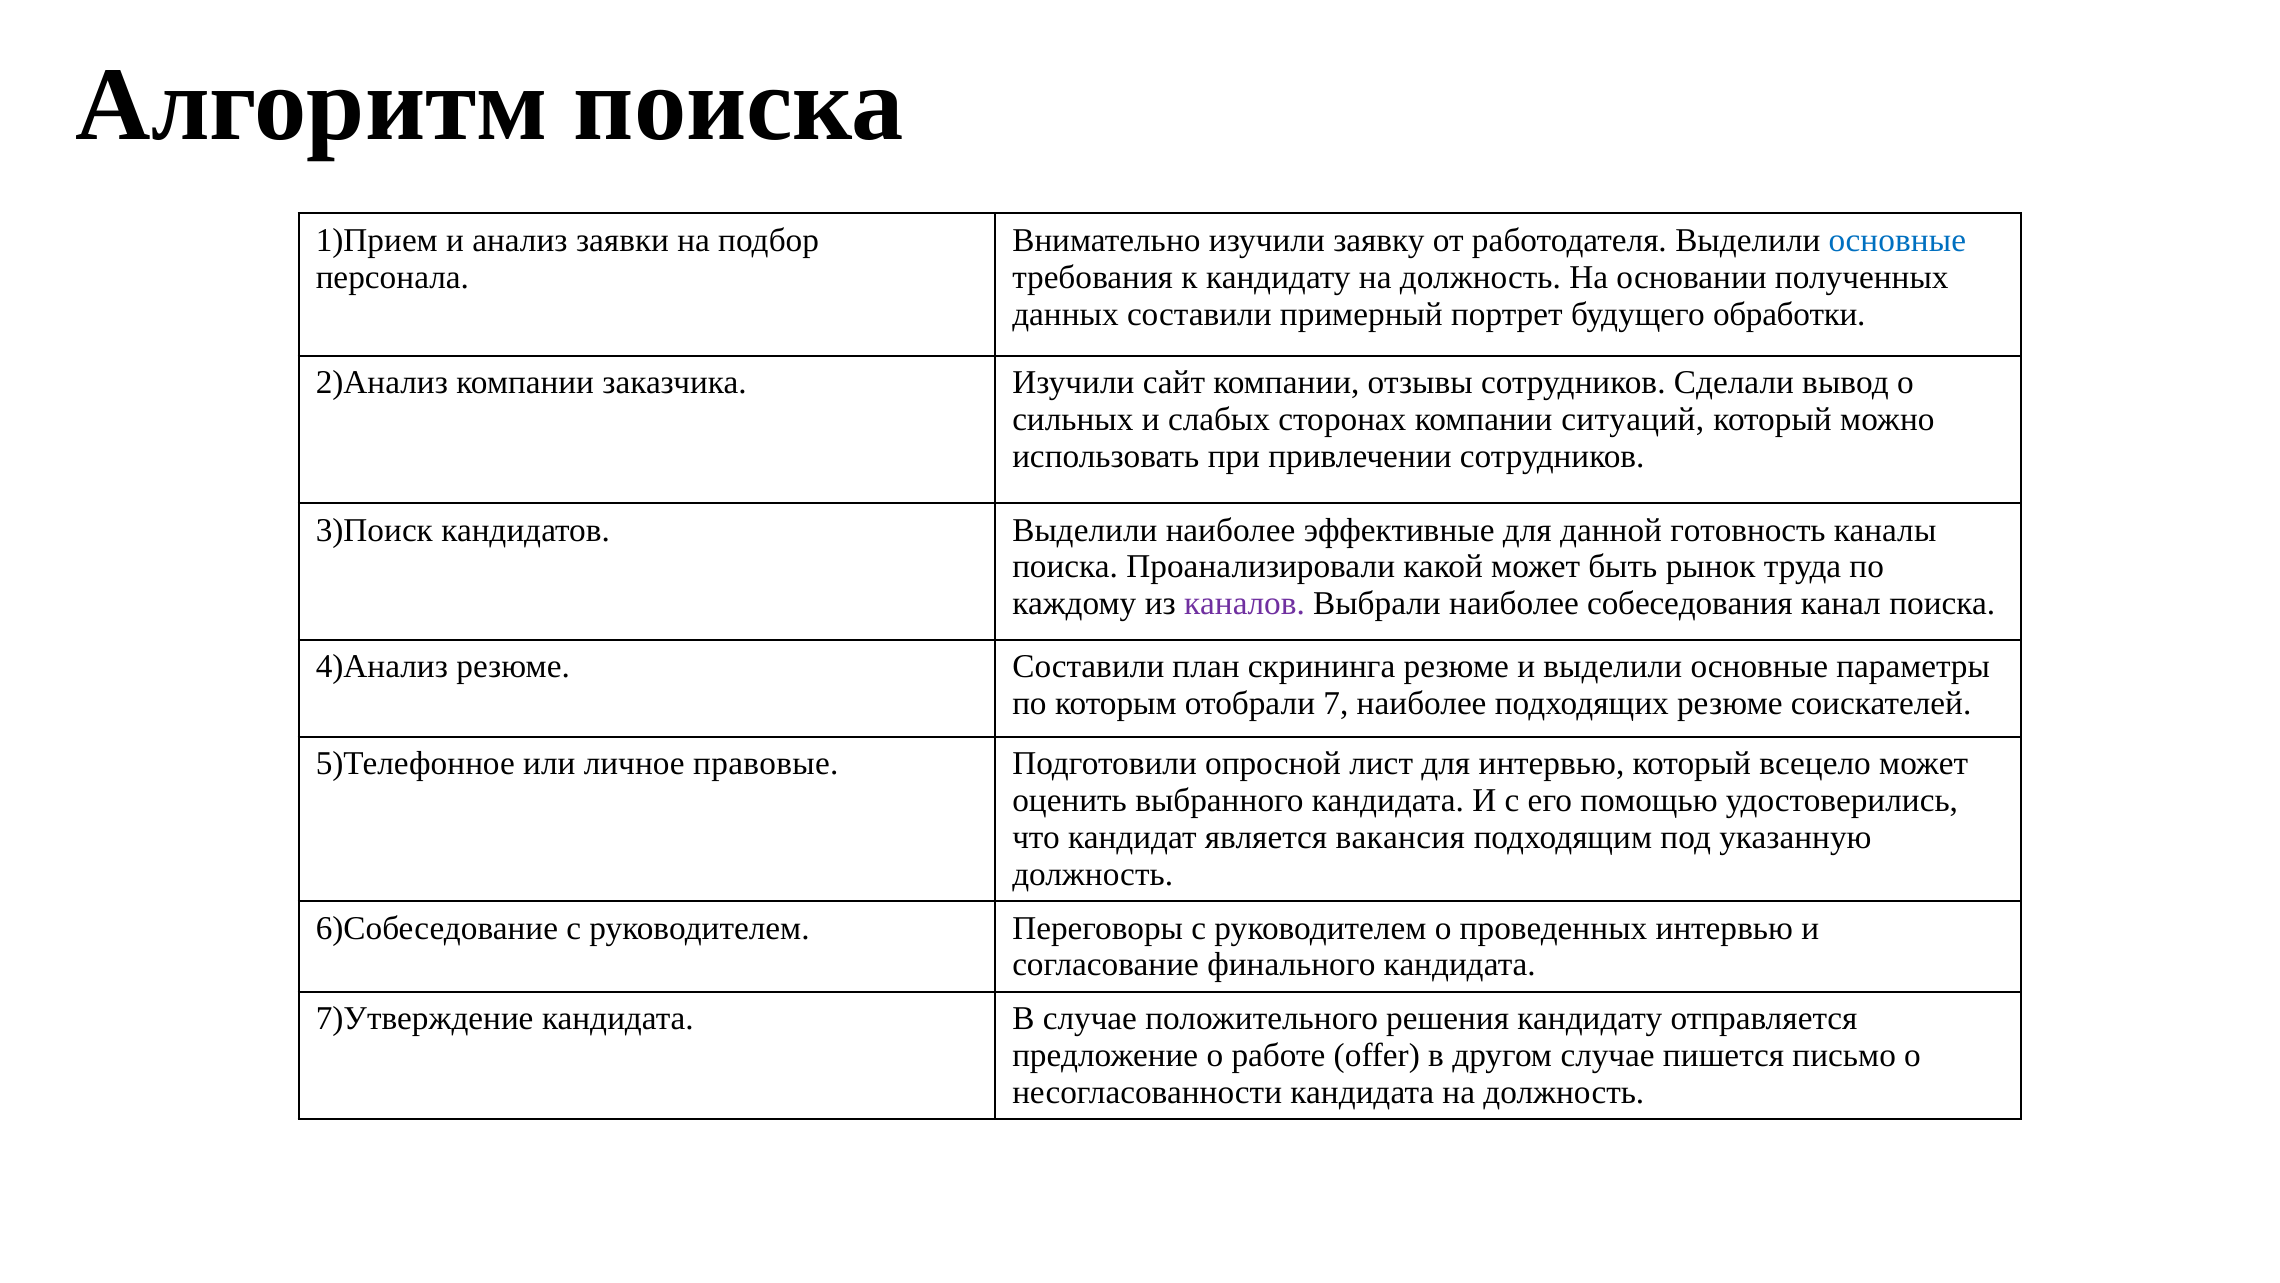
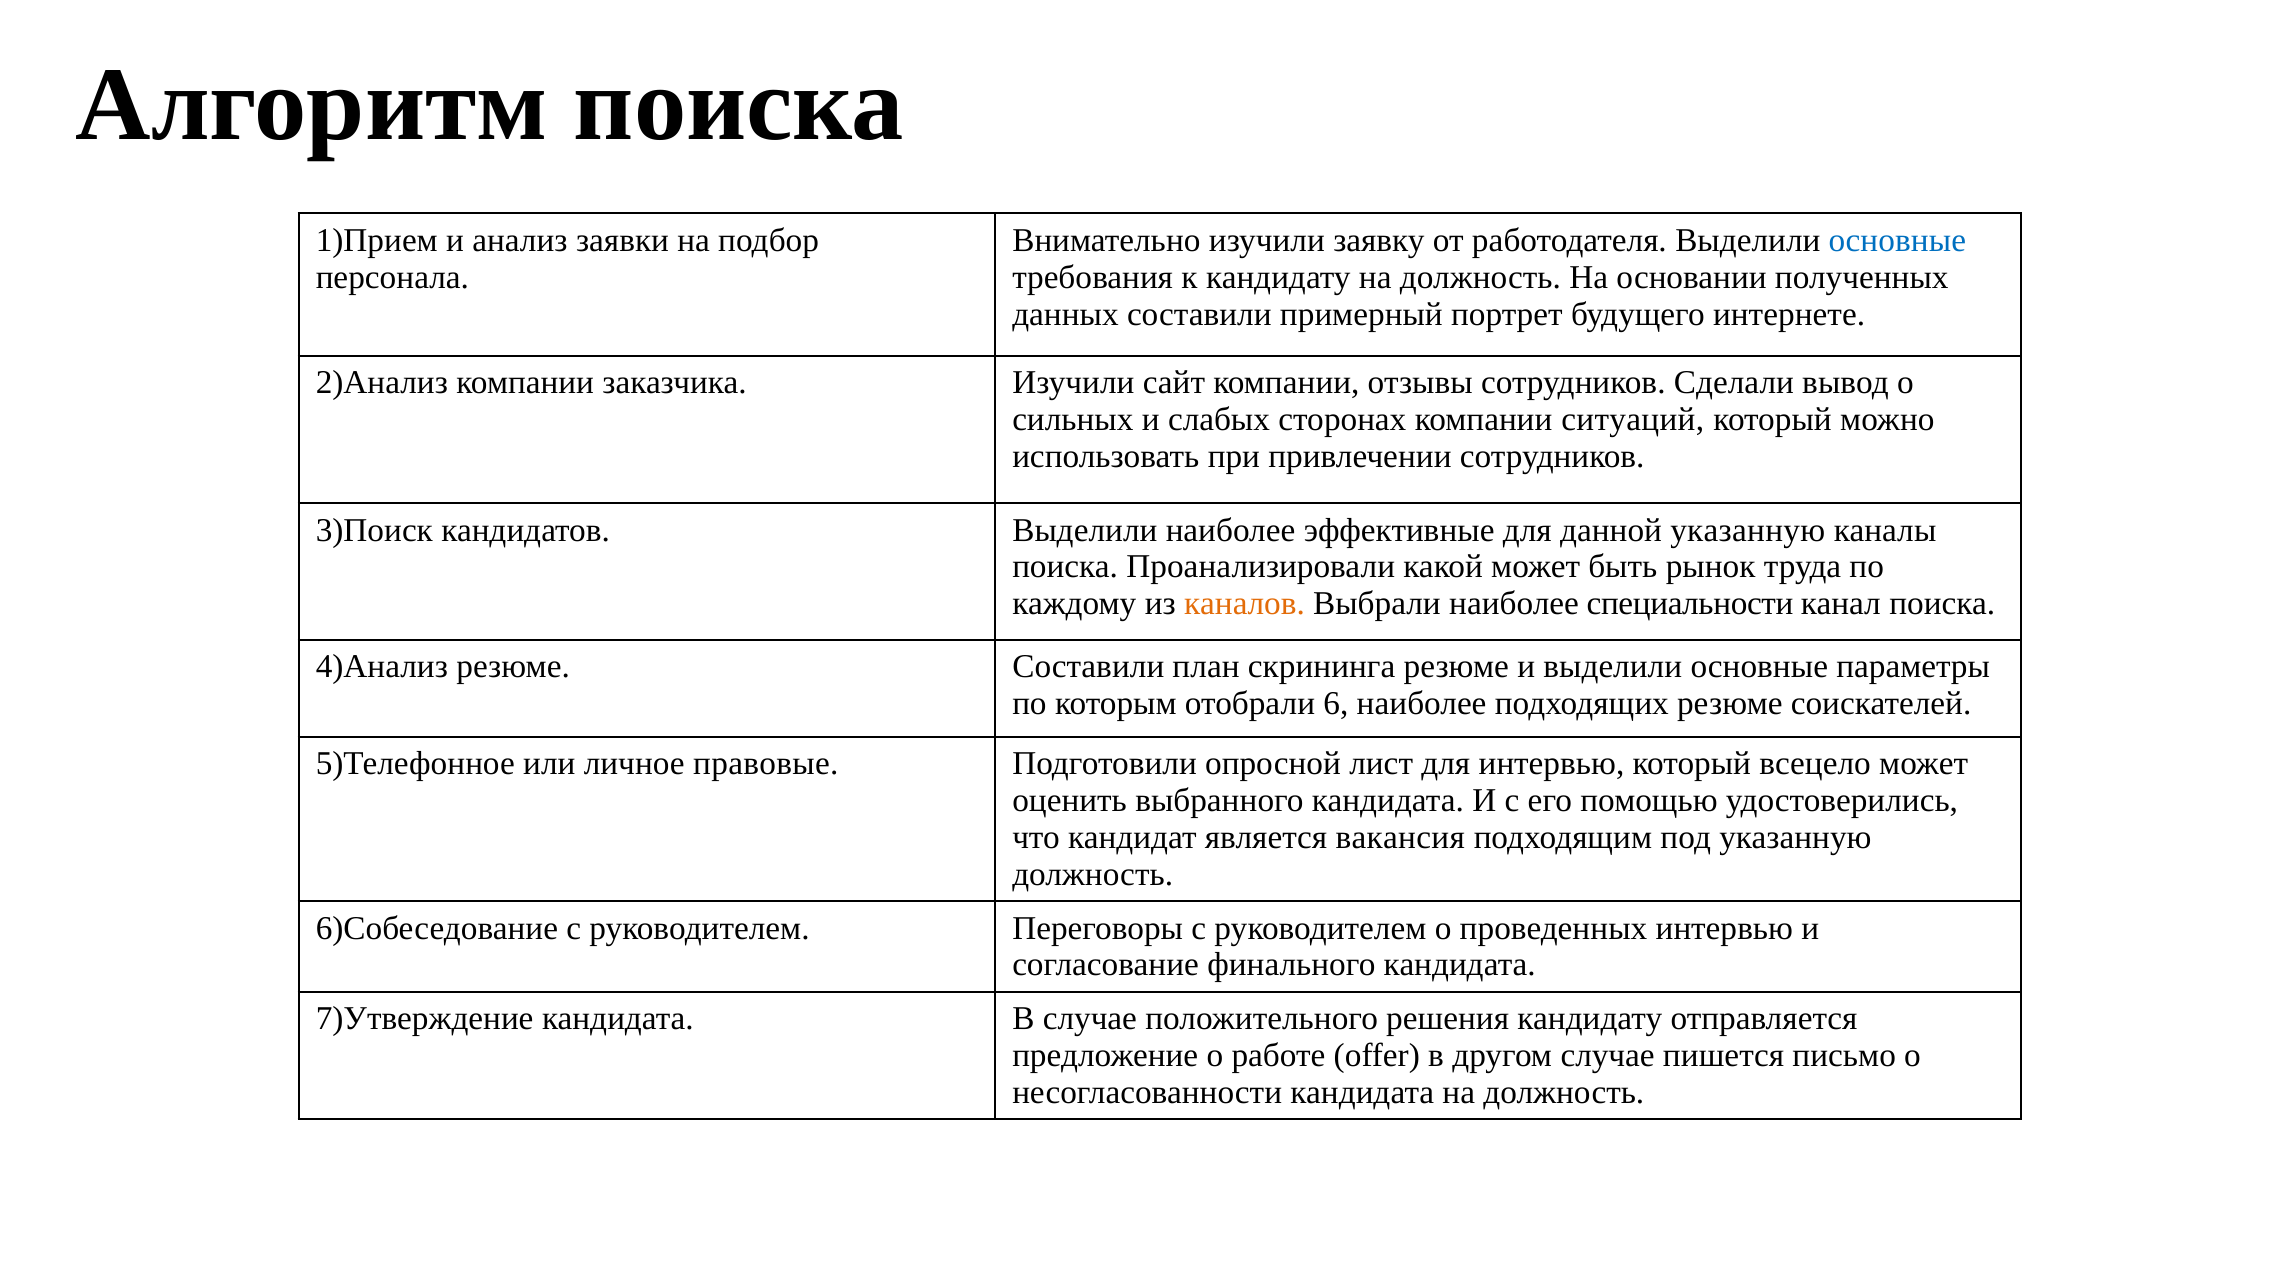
обработки: обработки -> интернете (1789, 314)
данной готовность: готовность -> указанную (1748, 530)
каналов colour: purple -> orange (1244, 603)
собеседования: собеседования -> специальности (1690, 603)
7: 7 -> 6 (1336, 703)
